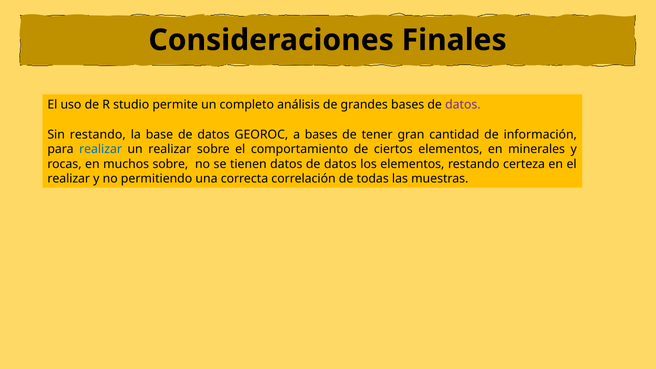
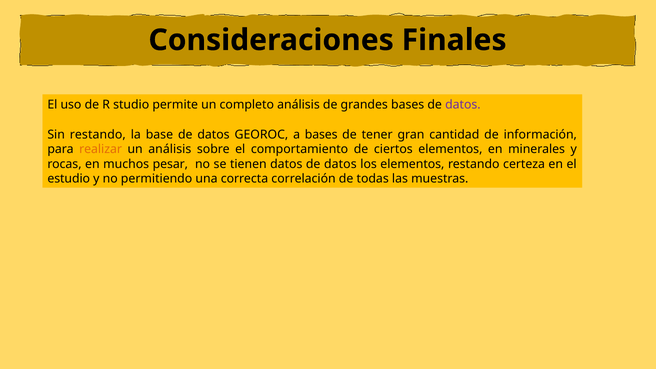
realizar colour: blue -> orange (101, 149)
un realizar: realizar -> análisis (170, 149)
muchos sobre: sobre -> pesar (170, 164)
realizar: realizar -> estudio (69, 179)
